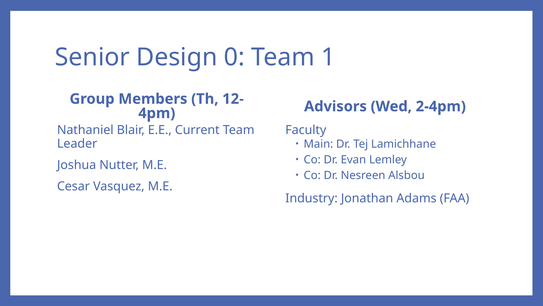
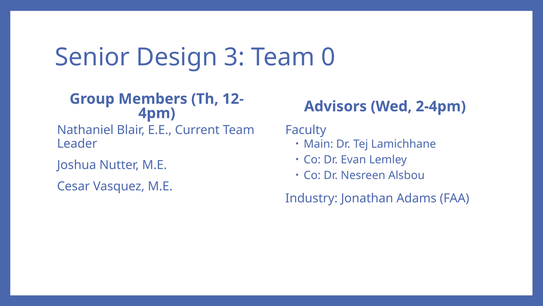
0: 0 -> 3 (234, 57)
1: 1 -> 0 (328, 57)
